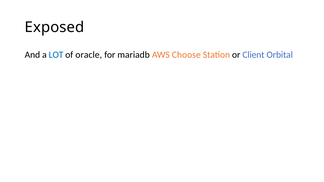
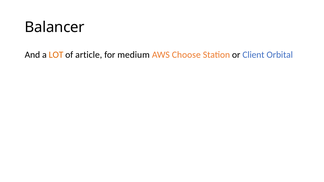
Exposed: Exposed -> Balancer (55, 27)
LOT colour: blue -> orange (56, 55)
oracle: oracle -> article (89, 55)
mariadb: mariadb -> medium (134, 55)
